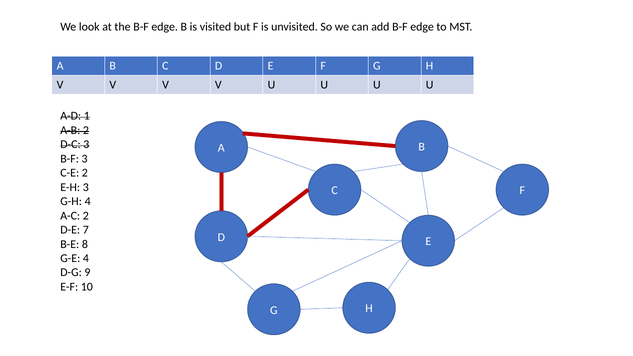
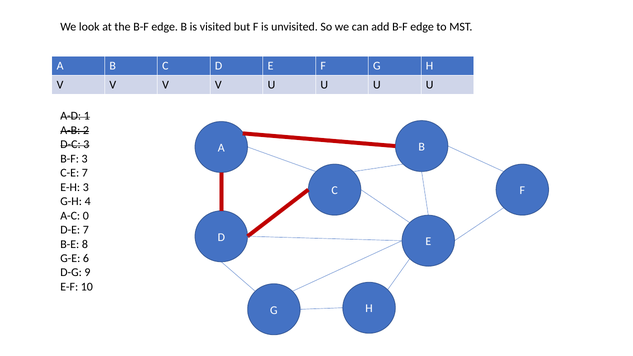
C-E 2: 2 -> 7 (85, 173)
A-C 2: 2 -> 0 (86, 216)
G-E 4: 4 -> 6 (86, 258)
